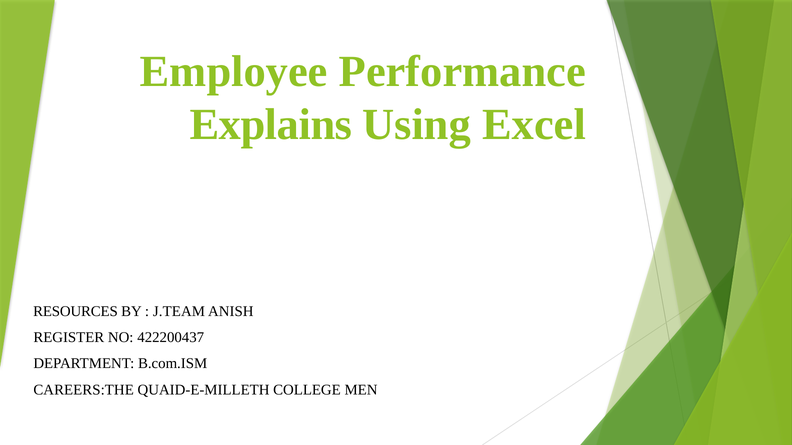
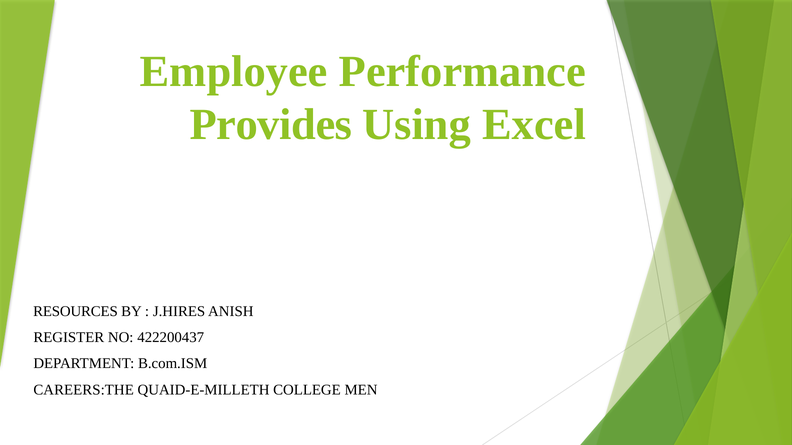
Explains: Explains -> Provides (271, 125)
J.TEAM: J.TEAM -> J.HIRES (179, 312)
